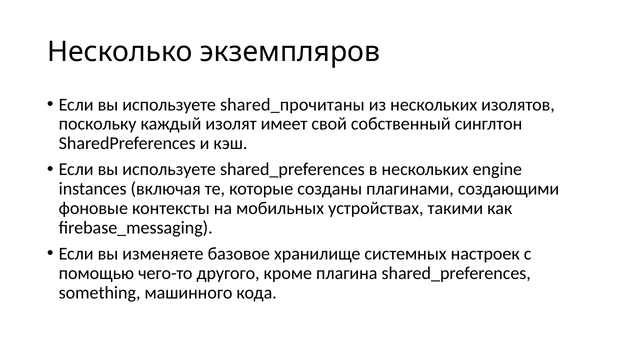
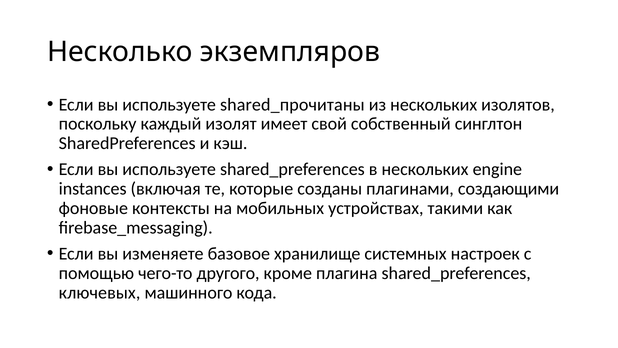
something: something -> ключевых (100, 292)
